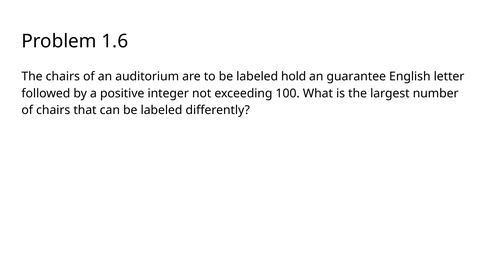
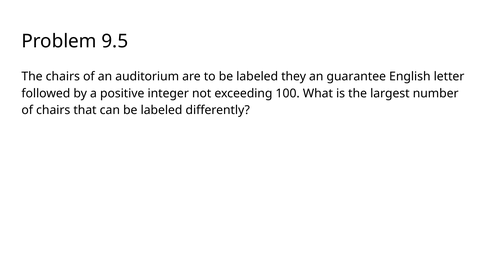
1.6: 1.6 -> 9.5 (115, 41)
hold: hold -> they (294, 77)
